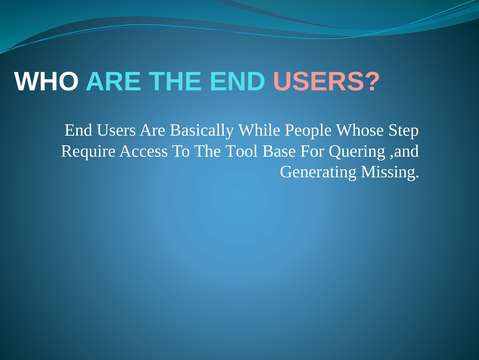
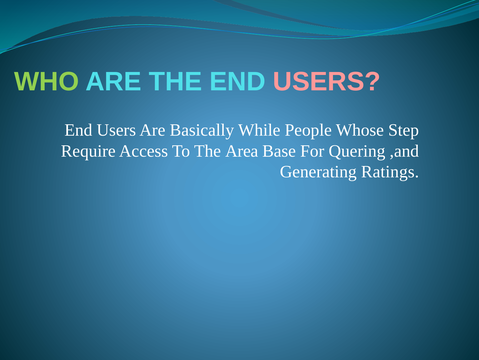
WHO colour: white -> light green (47, 82)
Tool: Tool -> Area (242, 151)
Missing: Missing -> Ratings (390, 171)
